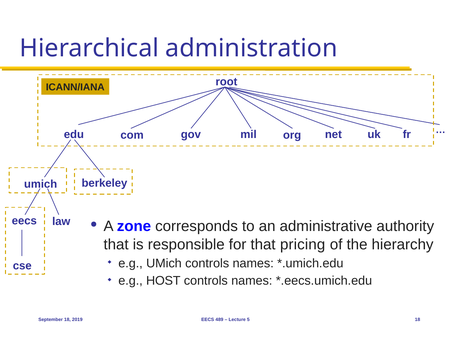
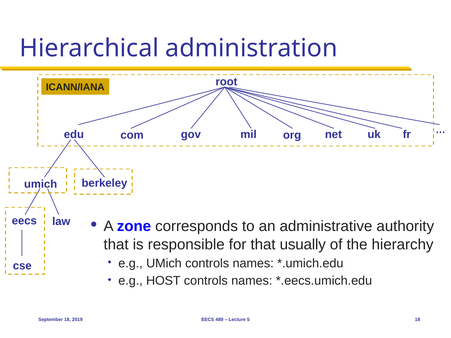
pricing: pricing -> usually (303, 245)
